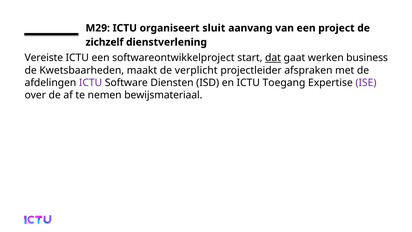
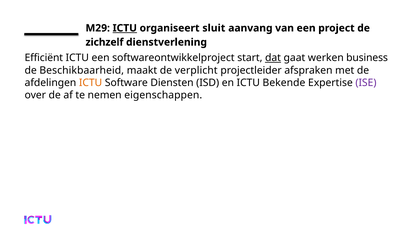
ICTU underline: none -> present (125, 28)
Vereiste: Vereiste -> Efficiënt (44, 58)
Kwetsbaarheden: Kwetsbaarheden -> Beschikbaarheid (82, 70)
ICTU colour: purple -> orange (91, 83)
Toegang: Toegang -> Bekende (284, 83)
bewijsmateriaal: bewijsmateriaal -> eigenschappen (163, 95)
